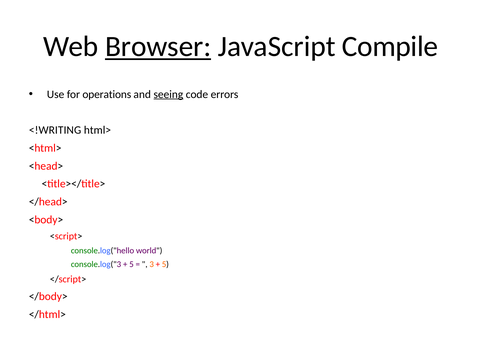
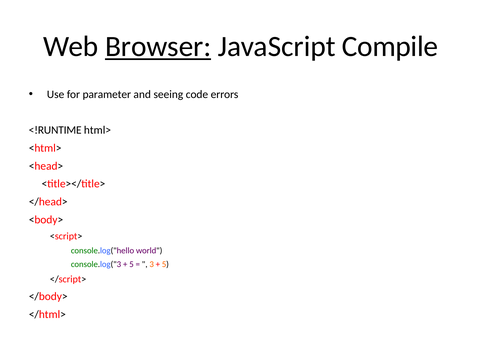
operations: operations -> parameter (107, 94)
seeing underline: present -> none (168, 94)
<!WRITING: <!WRITING -> <!RUNTIME (55, 130)
